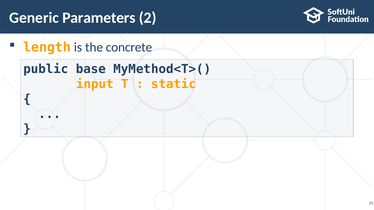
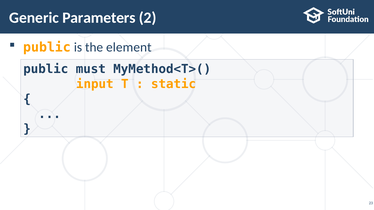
length: length -> public (47, 47)
concrete: concrete -> element (129, 47)
base: base -> must (91, 69)
